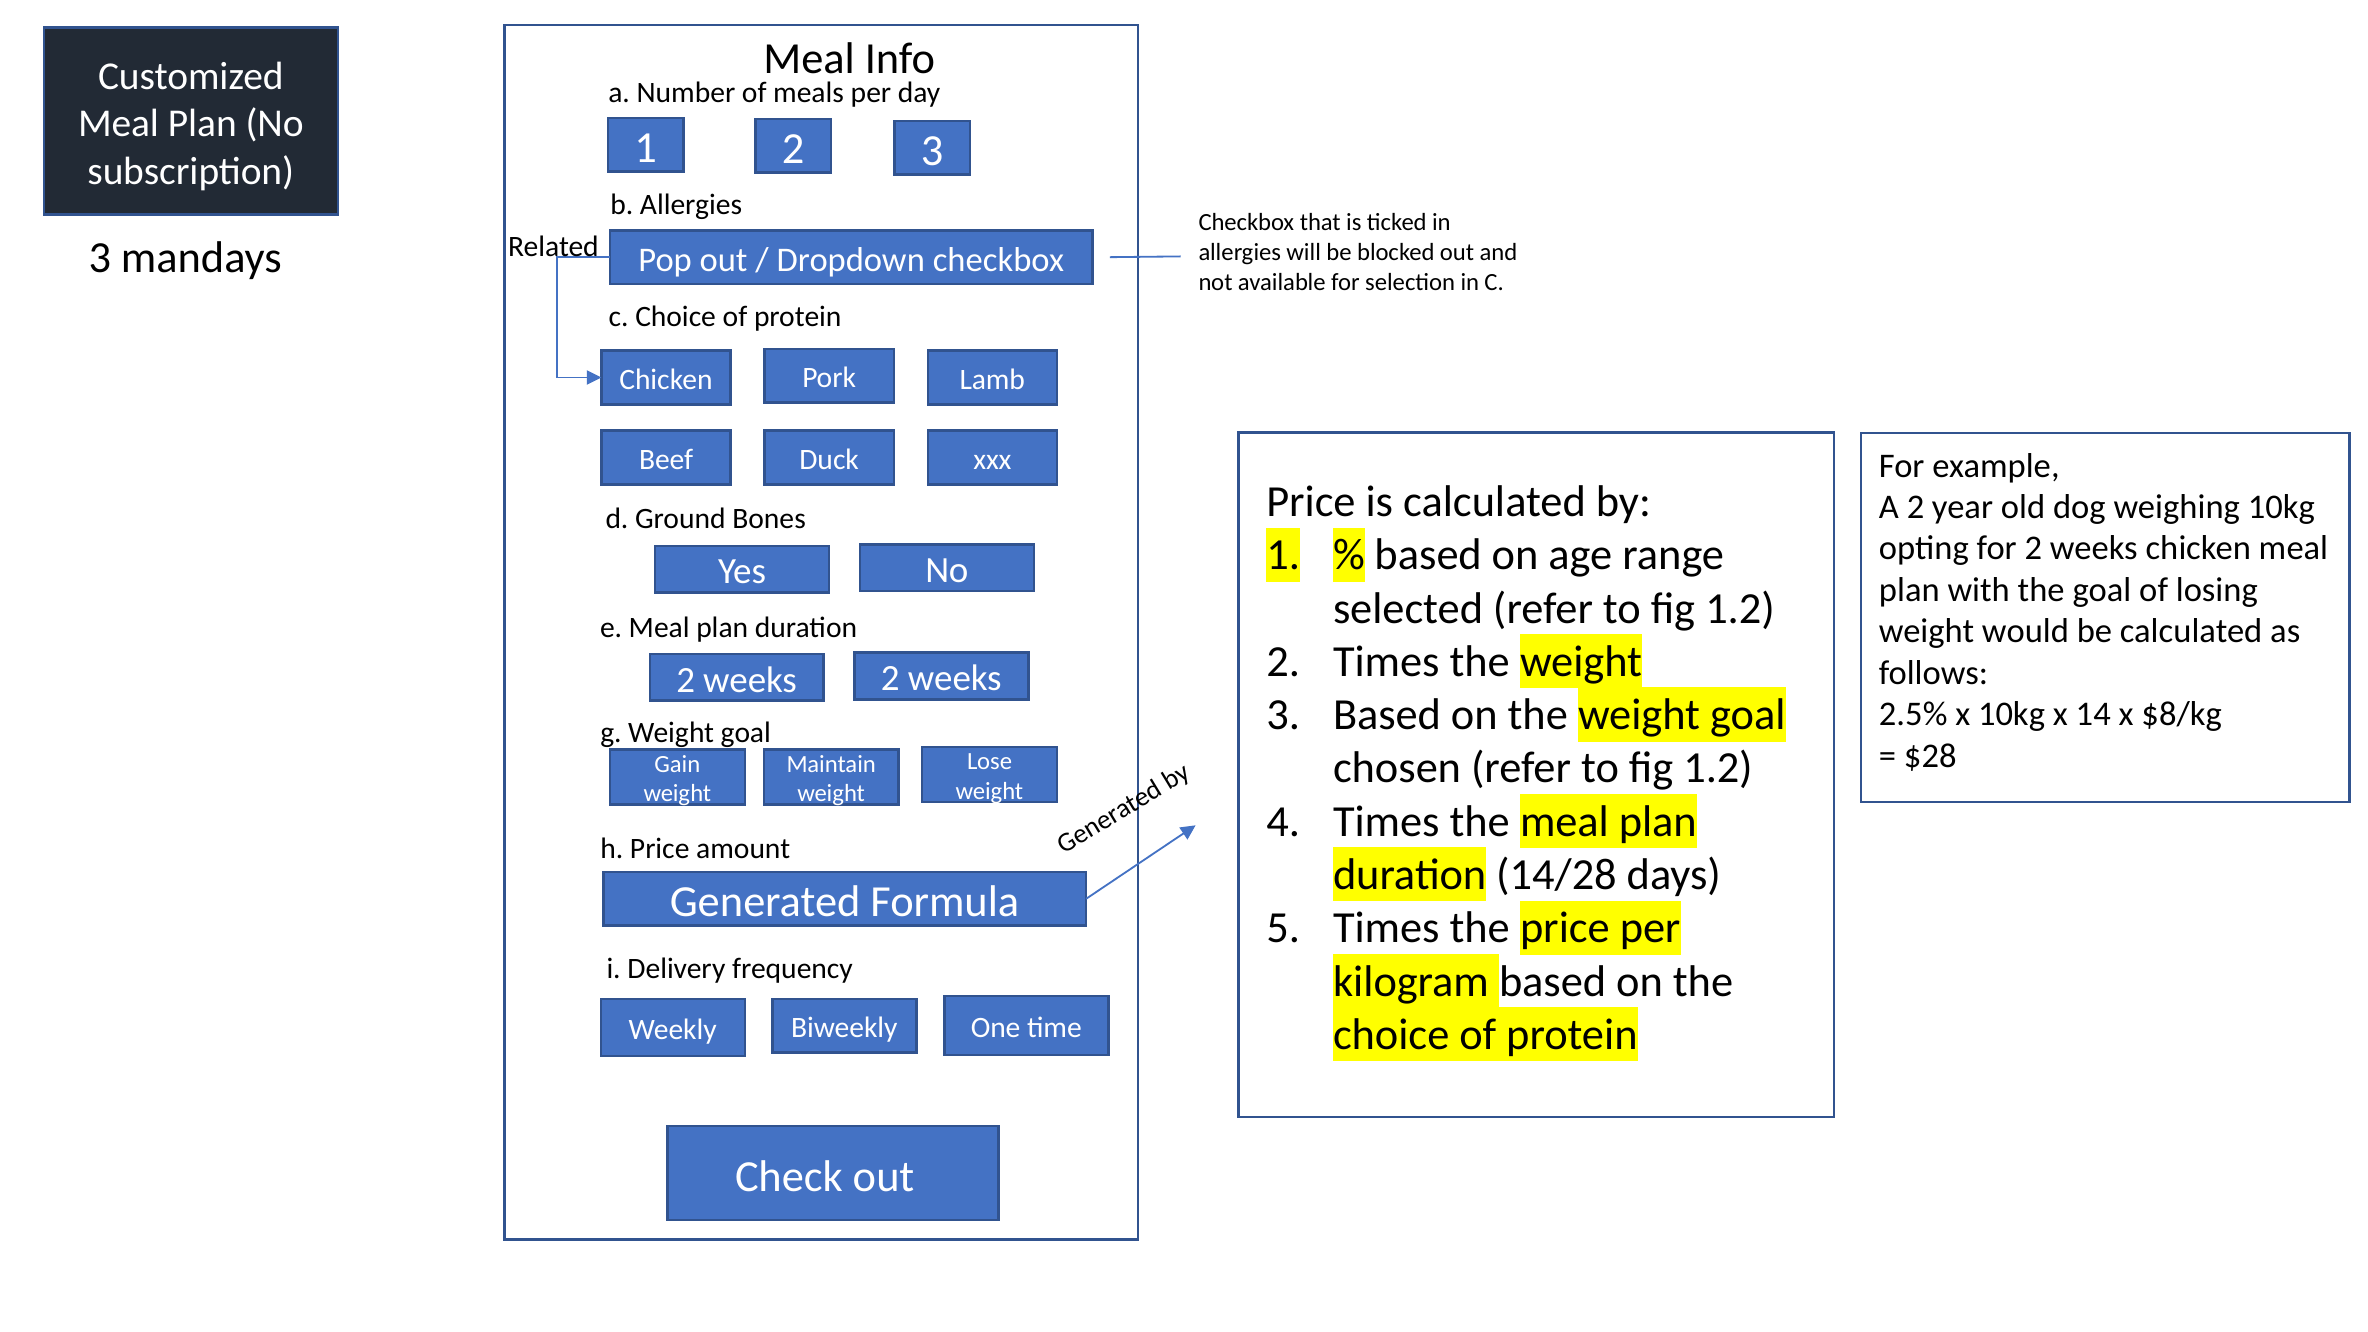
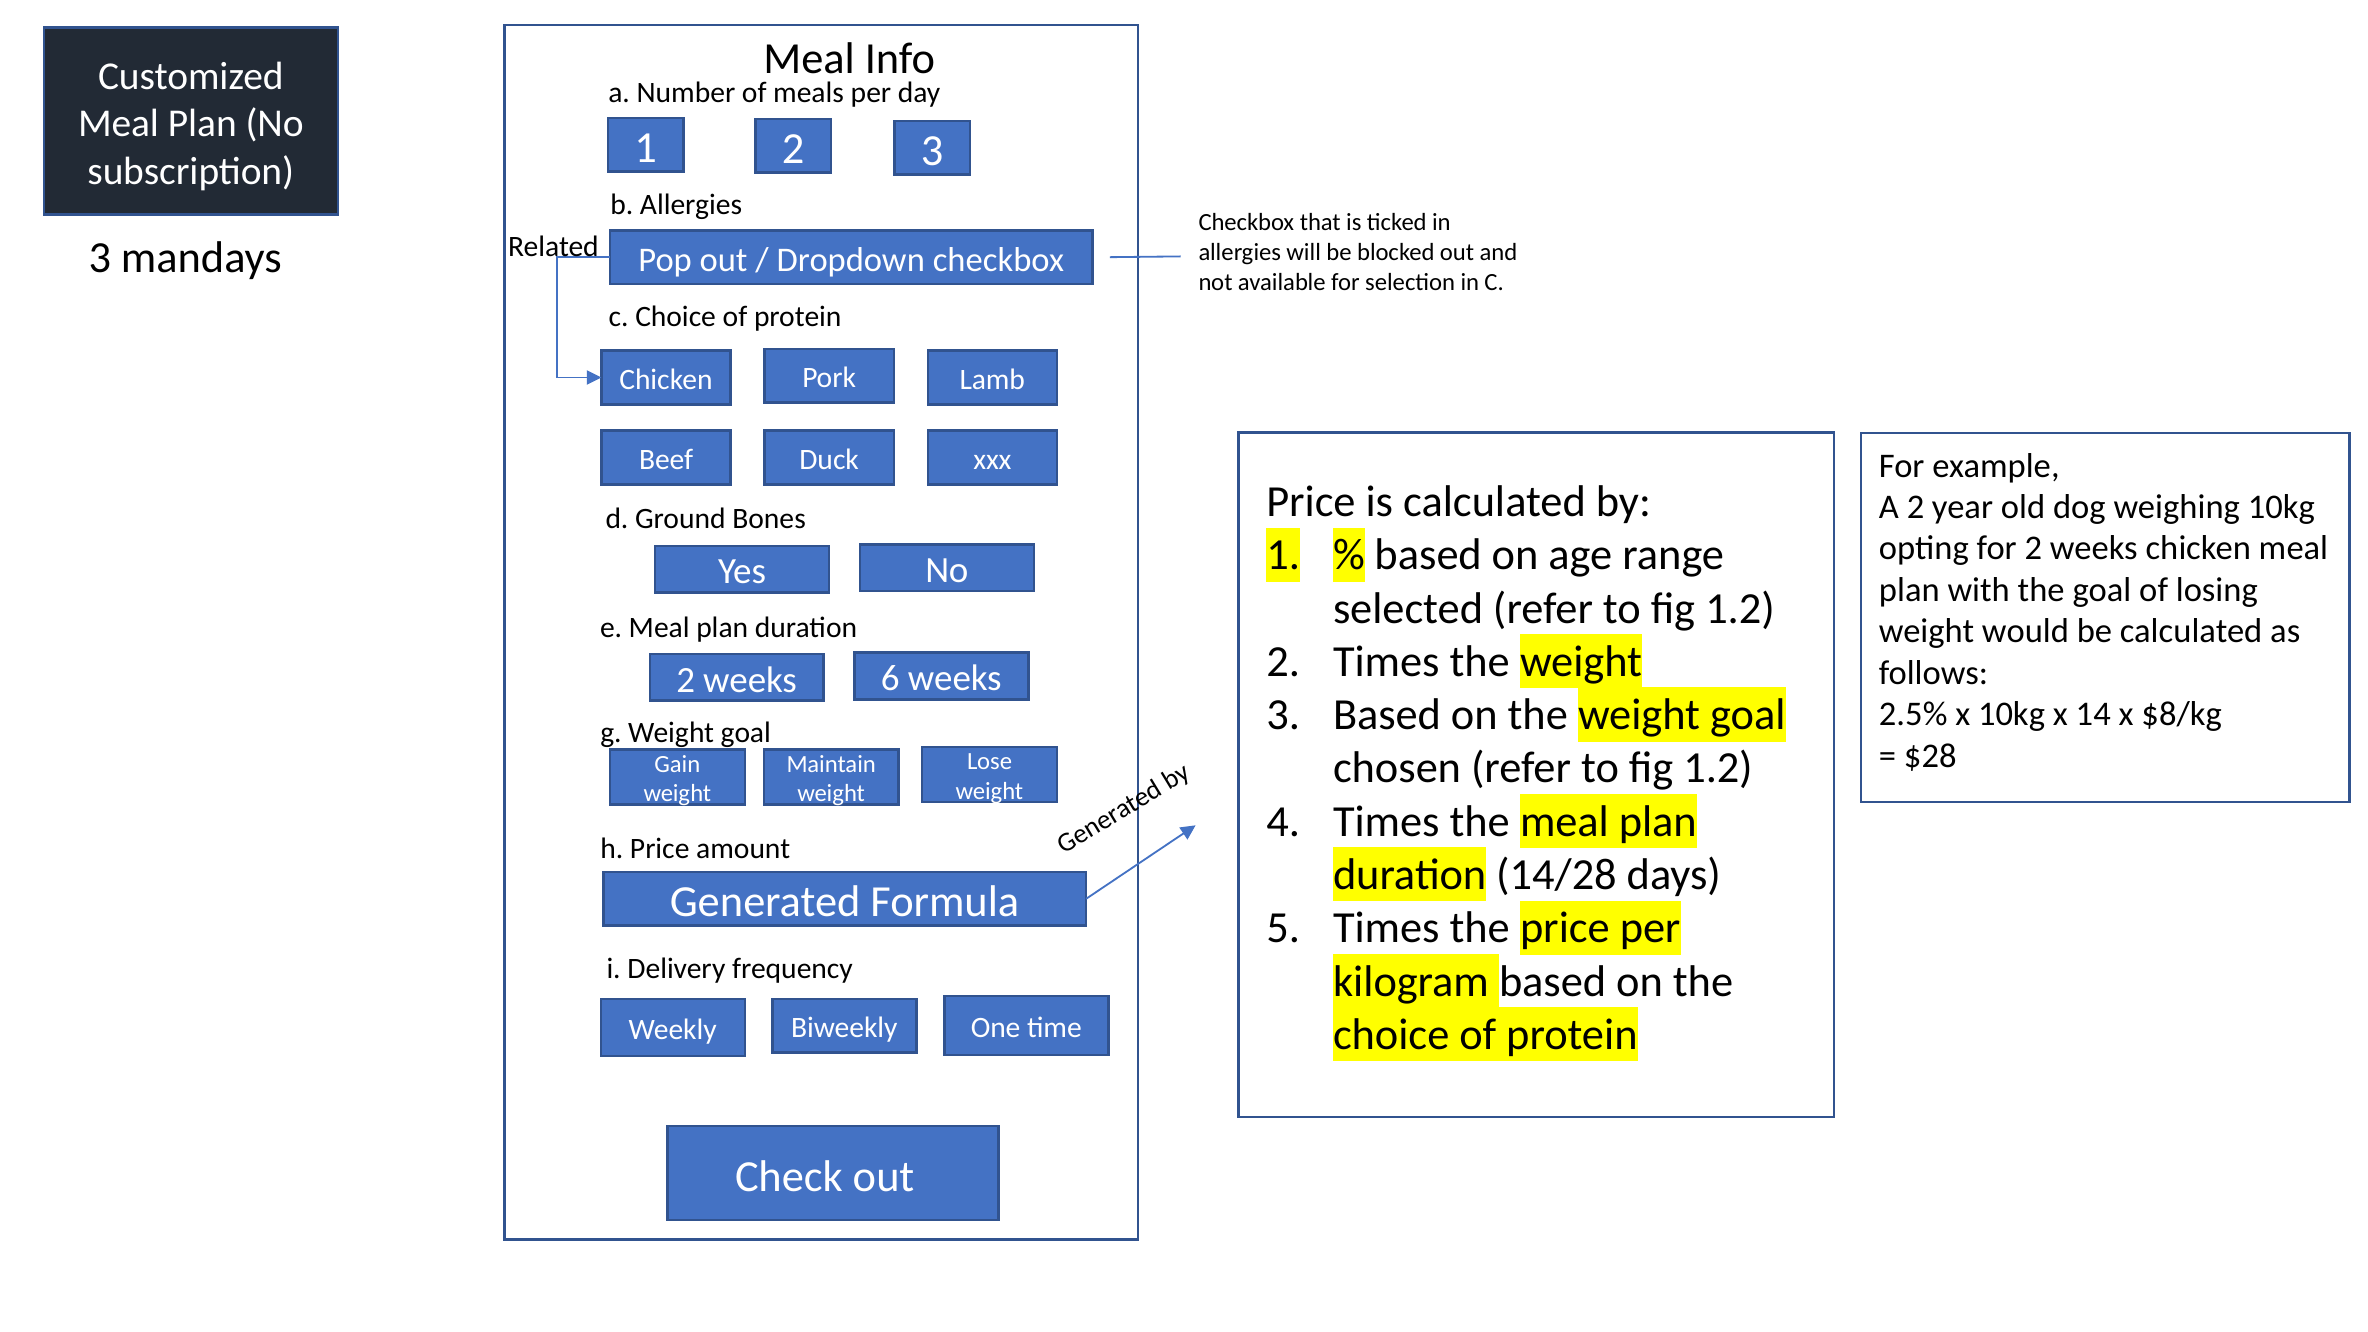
weeks 2: 2 -> 6 (890, 679)
